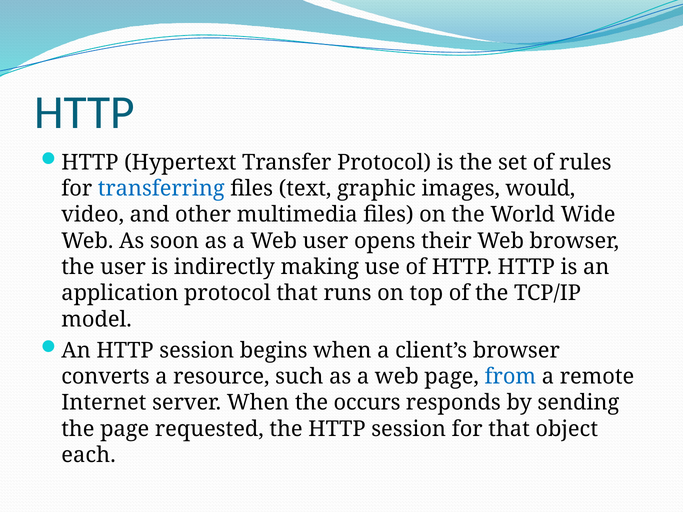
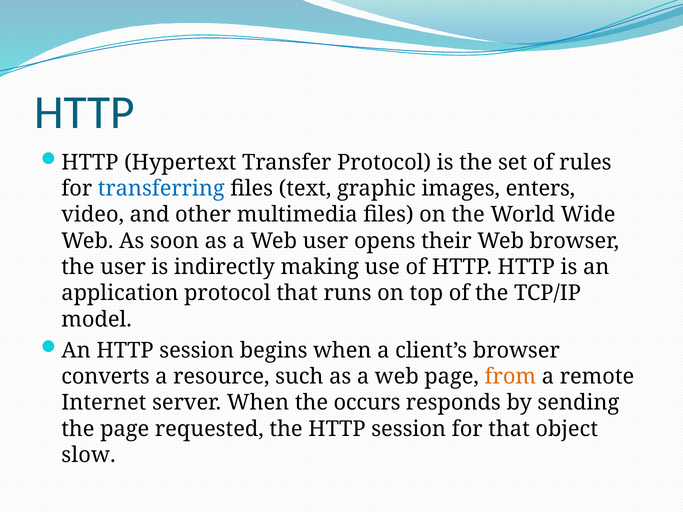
would: would -> enters (540, 189)
from colour: blue -> orange (510, 377)
each: each -> slow (88, 455)
